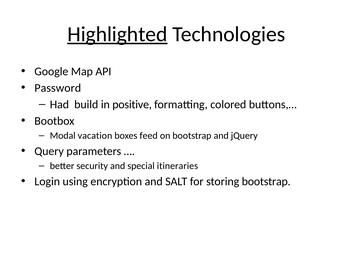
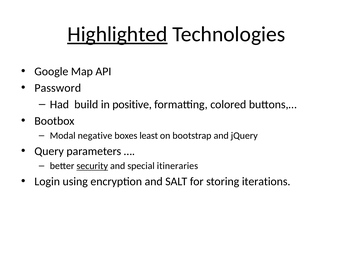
vacation: vacation -> negative (95, 136)
feed: feed -> least (149, 136)
security underline: none -> present (92, 166)
storing bootstrap: bootstrap -> iterations (266, 181)
